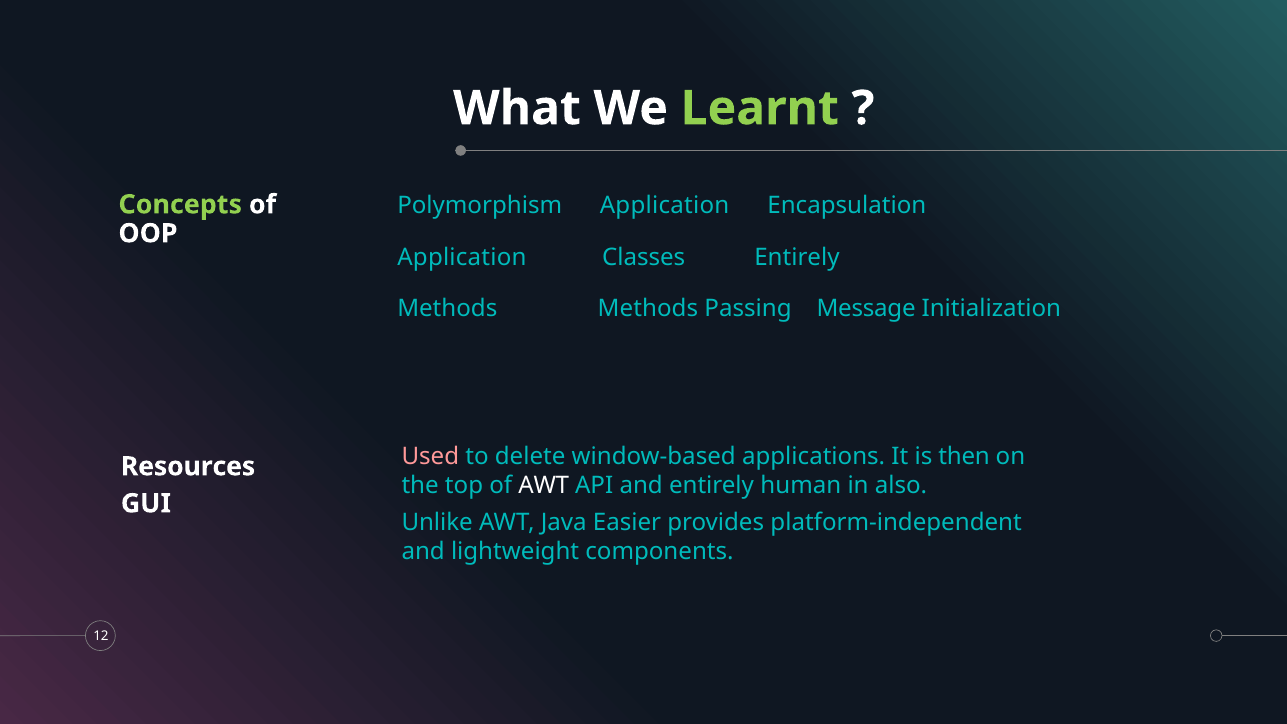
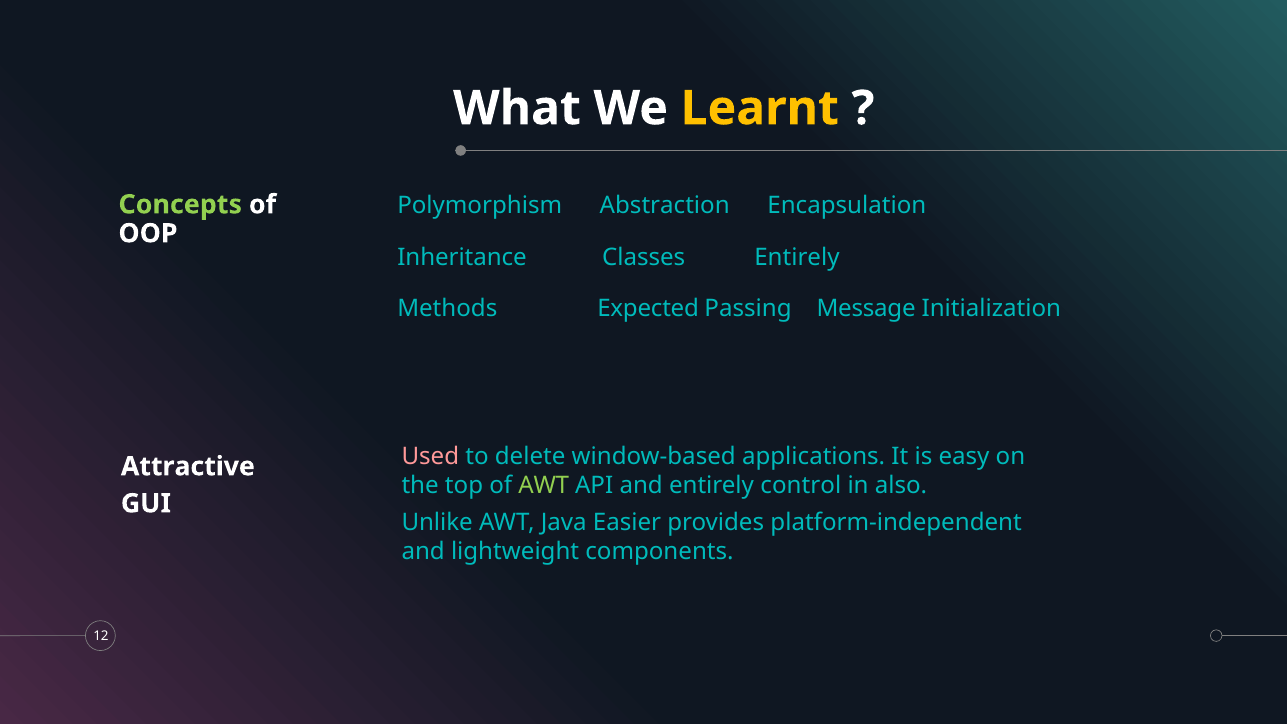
Learnt colour: light green -> yellow (760, 108)
Polymorphism Application: Application -> Abstraction (665, 206)
Application: Application -> Inheritance (462, 257)
Methods Methods: Methods -> Expected (648, 309)
then: then -> easy (964, 456)
Resources: Resources -> Attractive (188, 466)
AWT colour: white -> light green (544, 485)
human: human -> control (801, 485)
